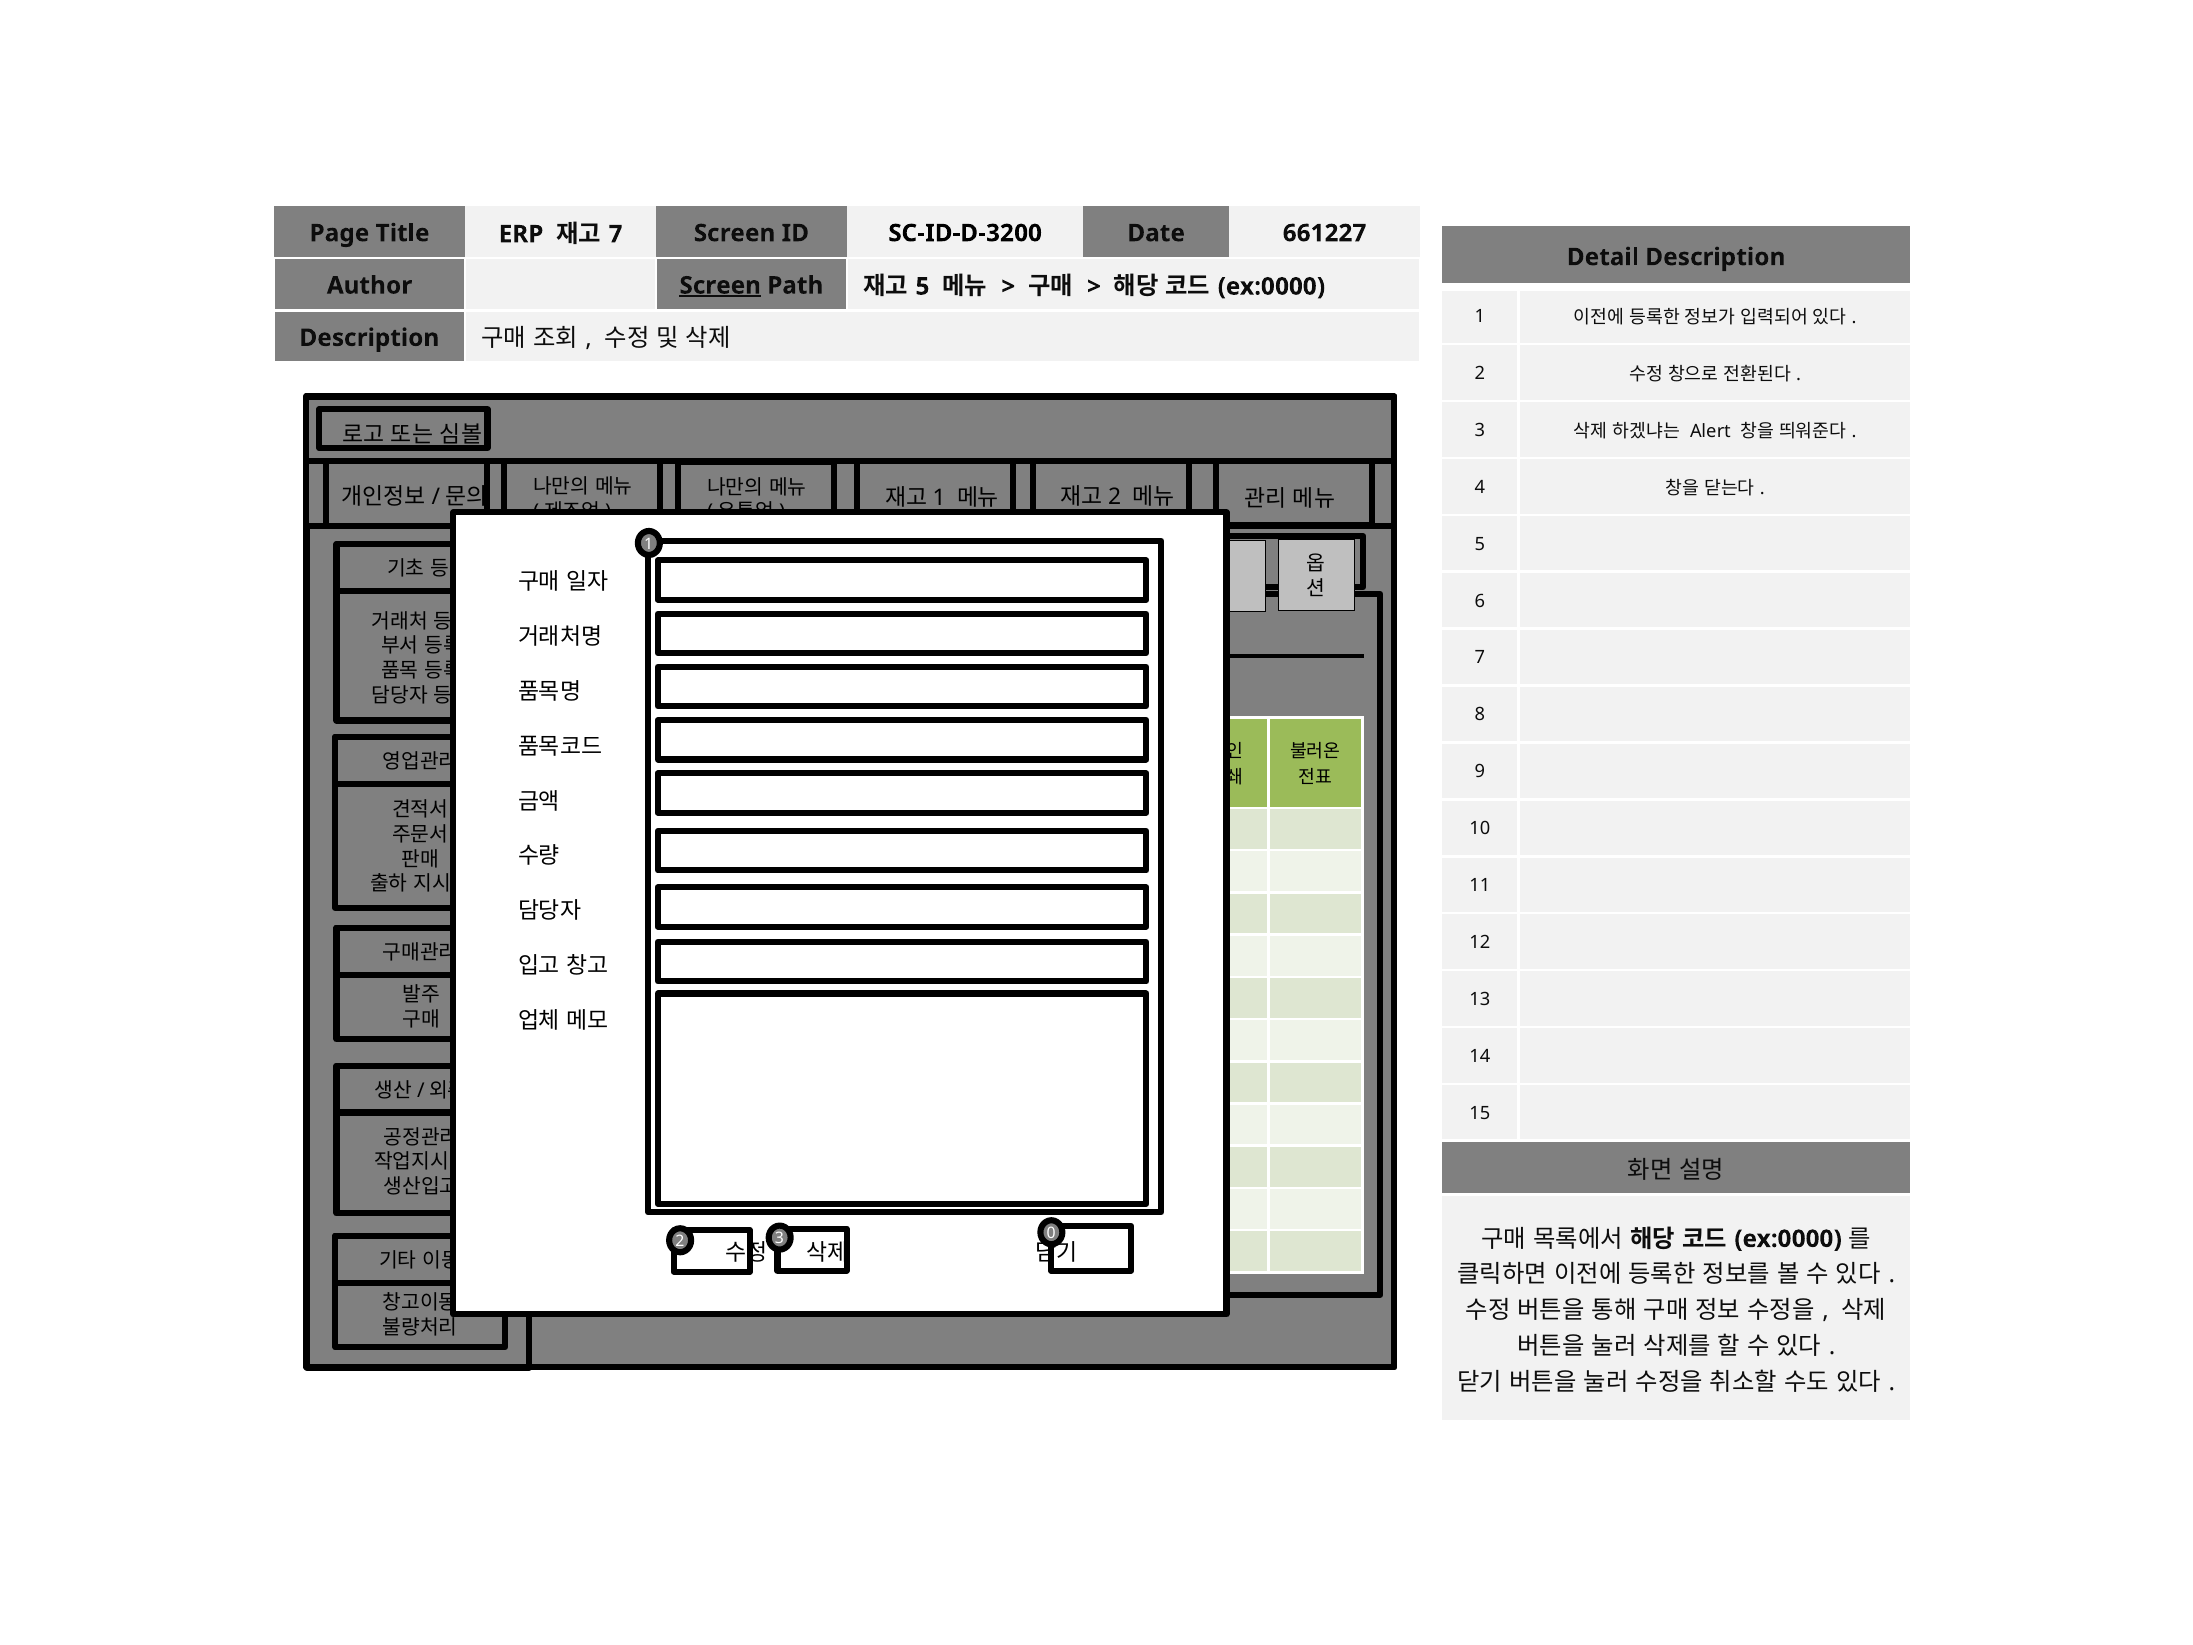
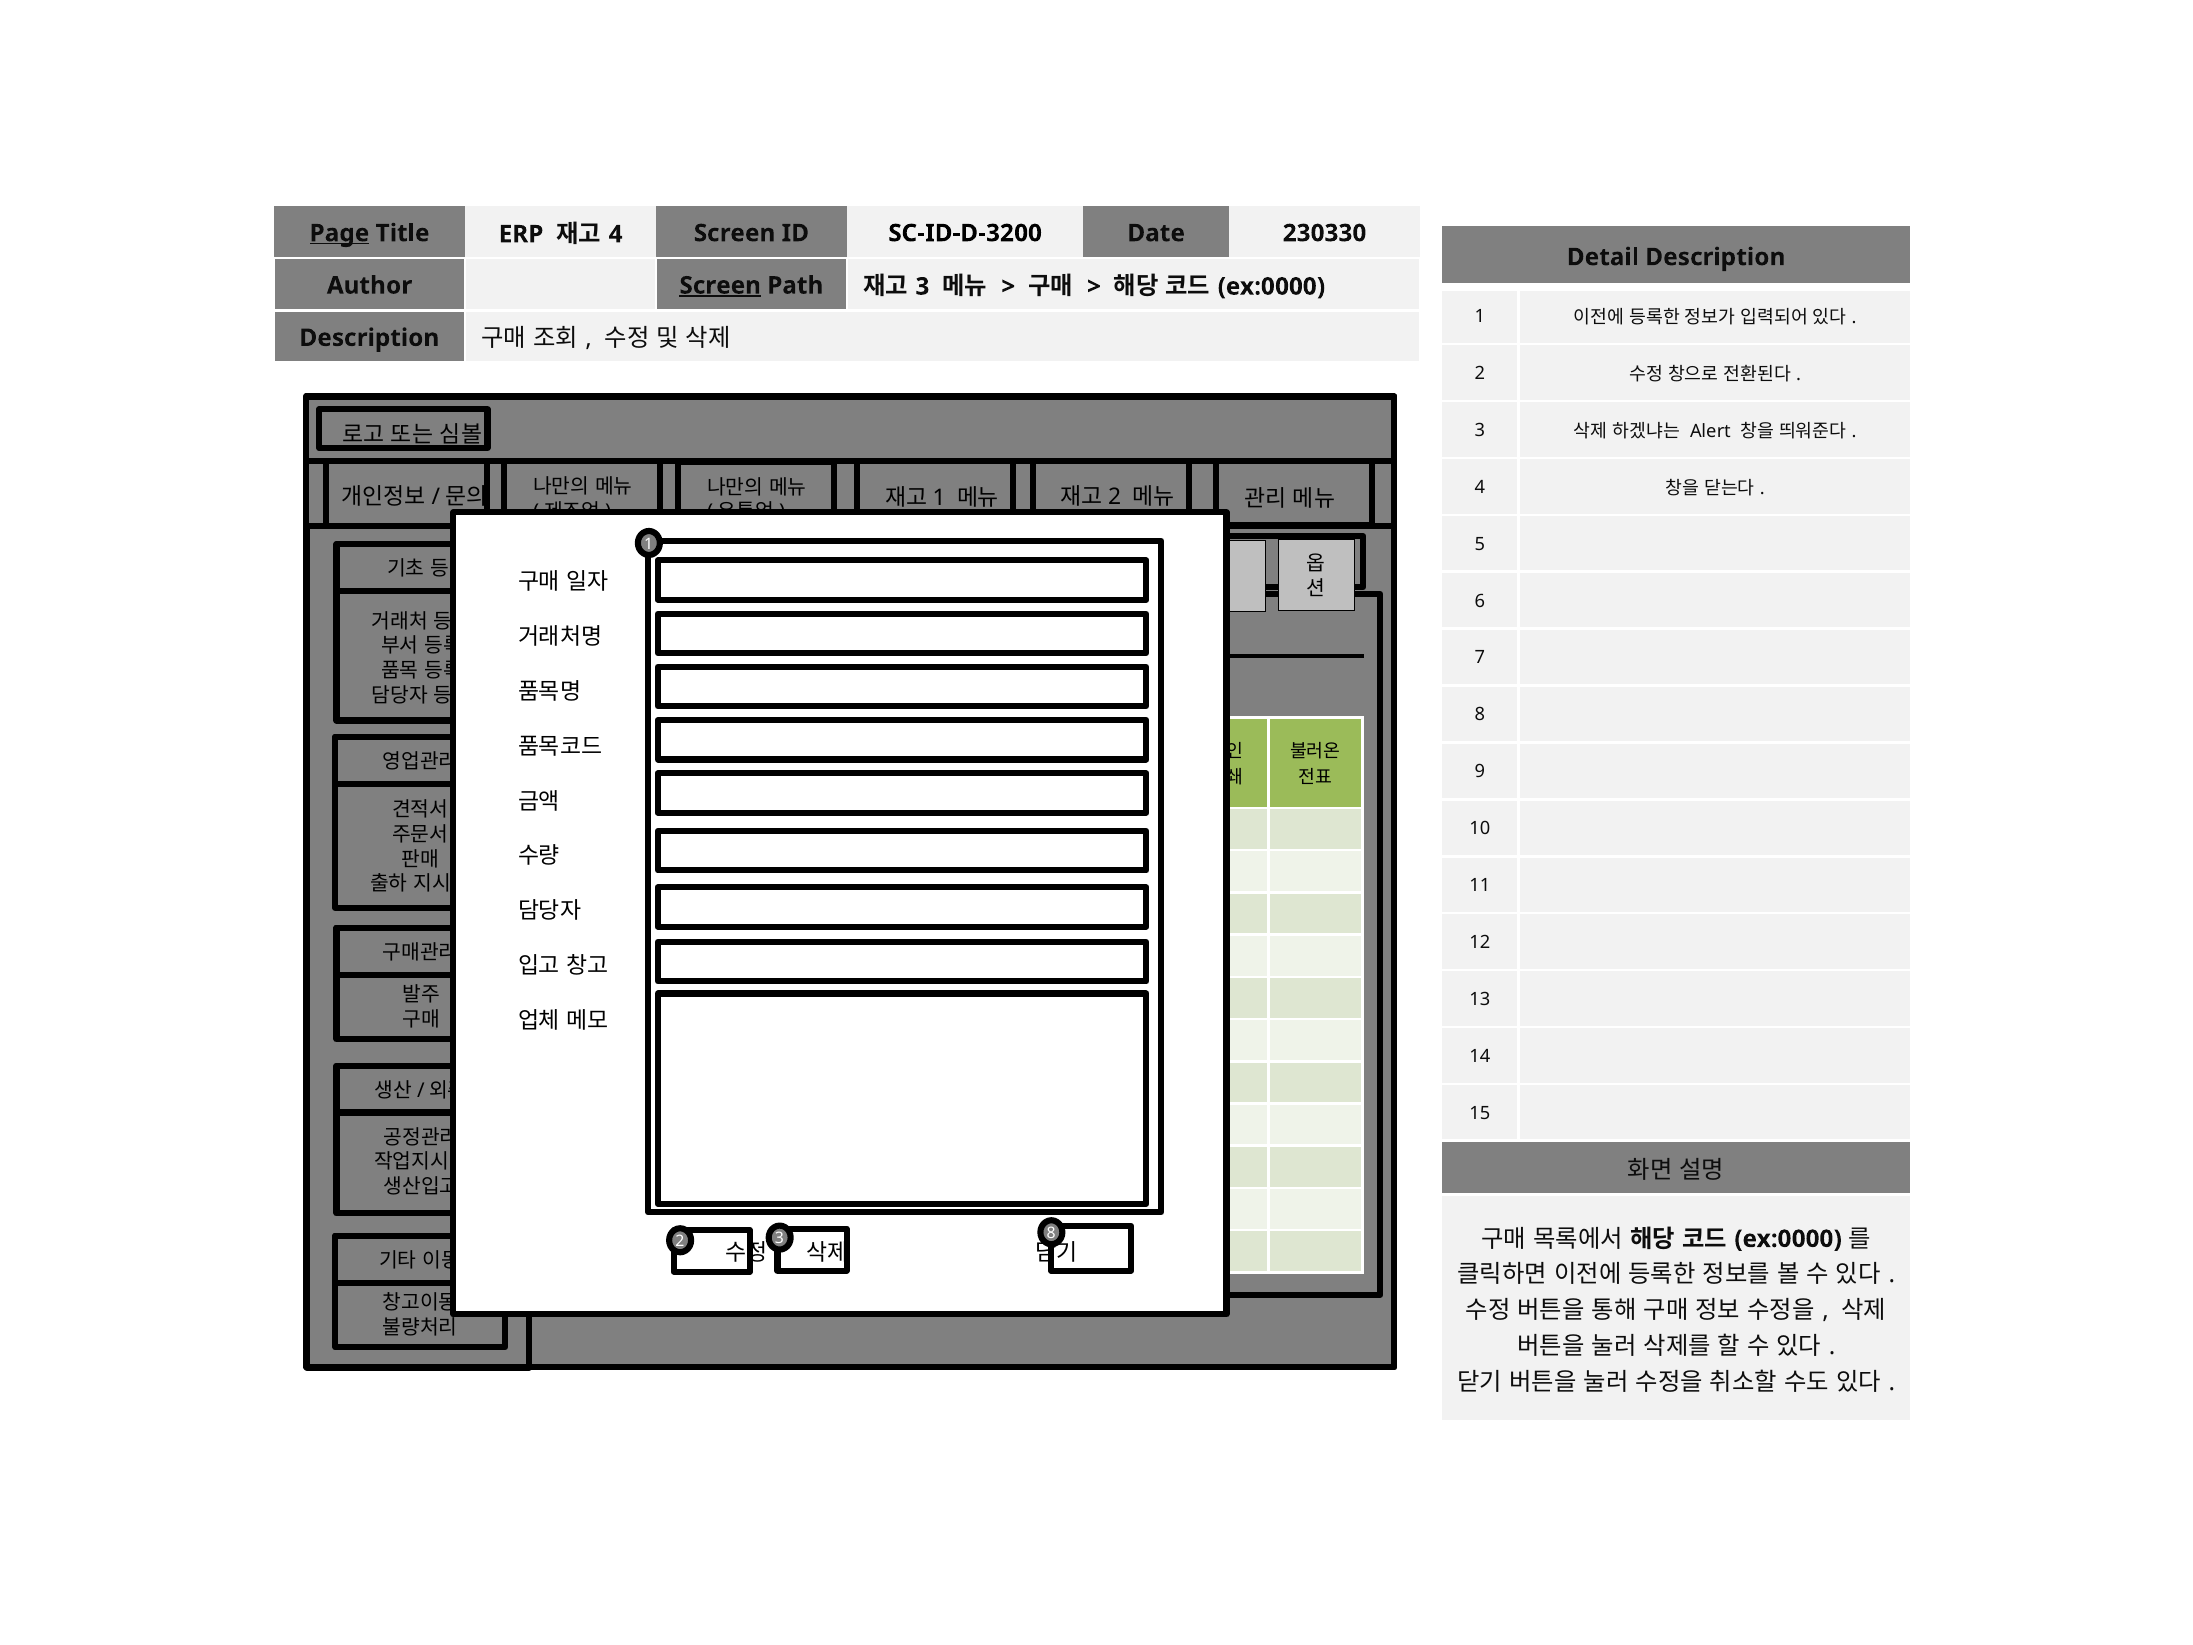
Page underline: none -> present (339, 233)
7: 7 -> 4 (616, 234)
661227: 661227 -> 230330 (1325, 233)
5: 5 -> 3 (922, 287)
3 0: 0 -> 8 (1051, 1233)
